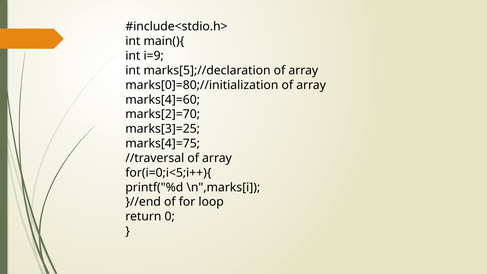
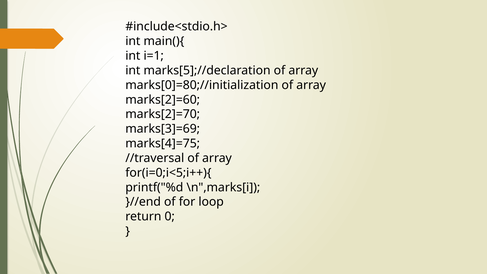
i=9: i=9 -> i=1 (154, 56)
marks[4]=60: marks[4]=60 -> marks[2]=60 (163, 100)
marks[3]=25: marks[3]=25 -> marks[3]=69 (163, 129)
